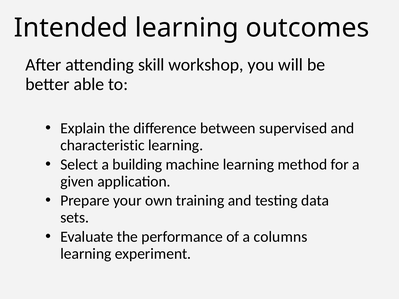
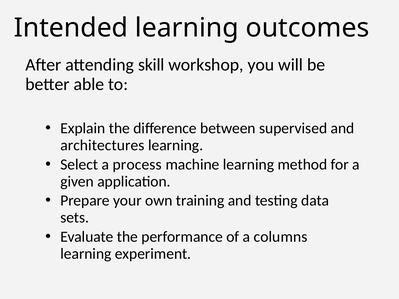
characteristic: characteristic -> architectures (102, 145)
building: building -> process (137, 165)
